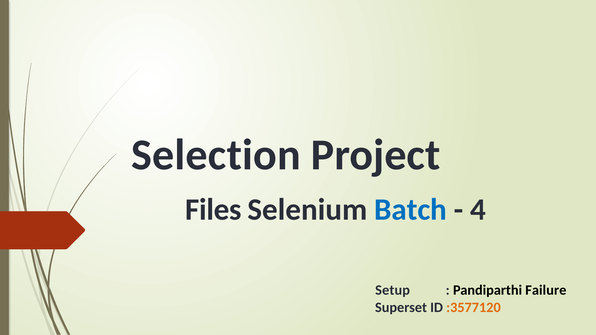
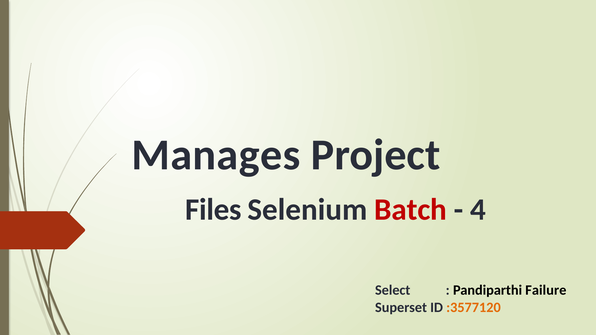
Selection: Selection -> Manages (216, 155)
Batch colour: blue -> red (411, 210)
Setup: Setup -> Select (393, 290)
